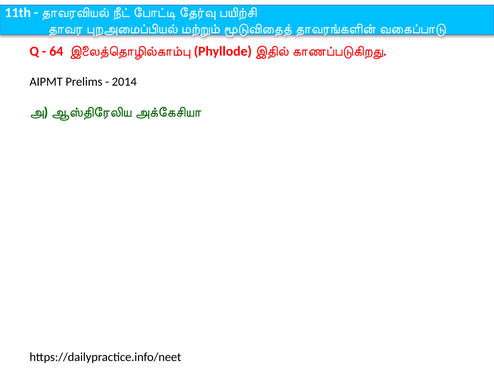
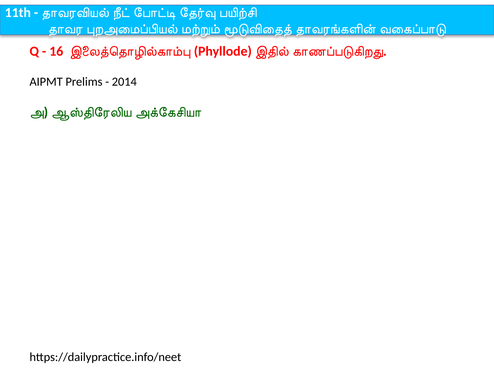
64: 64 -> 16 (56, 51)
